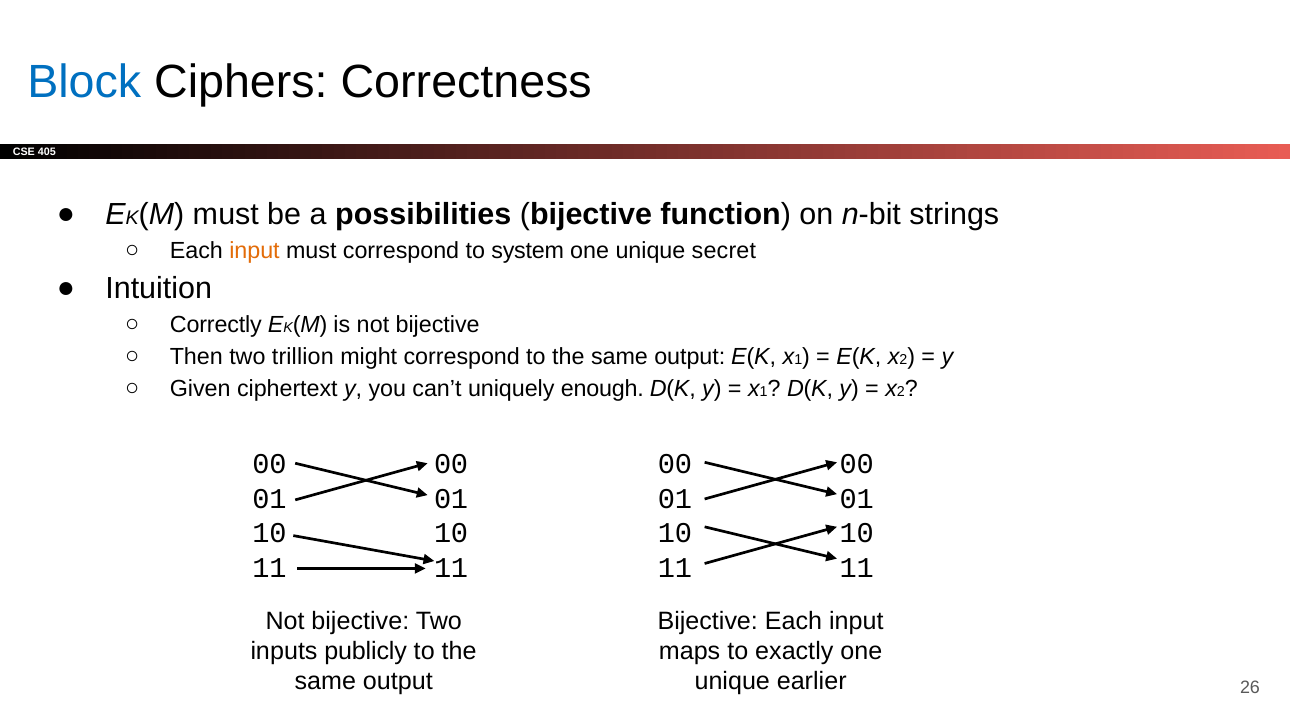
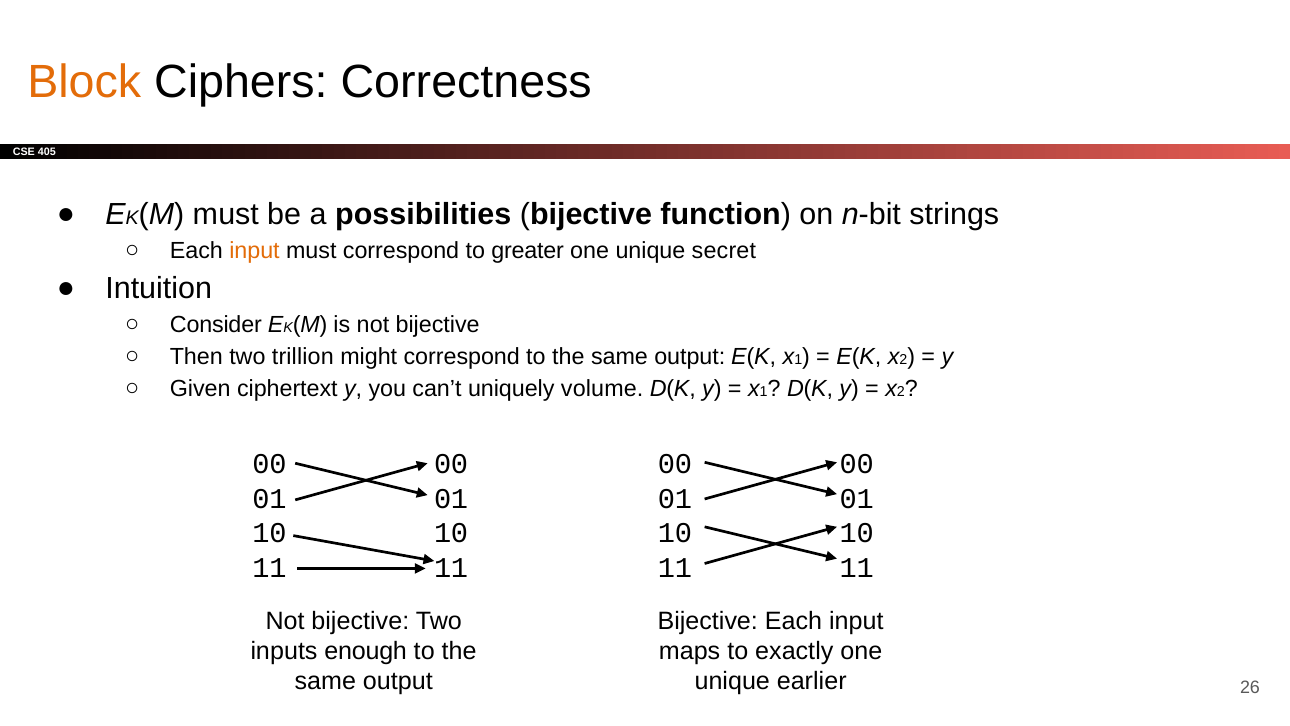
Block colour: blue -> orange (84, 82)
system: system -> greater (528, 251)
Correctly: Correctly -> Consider (216, 325)
enough: enough -> volume (602, 389)
publicly: publicly -> enough (366, 651)
